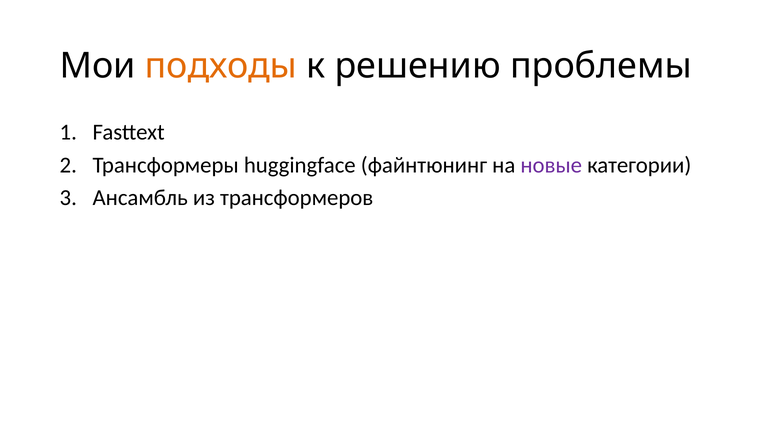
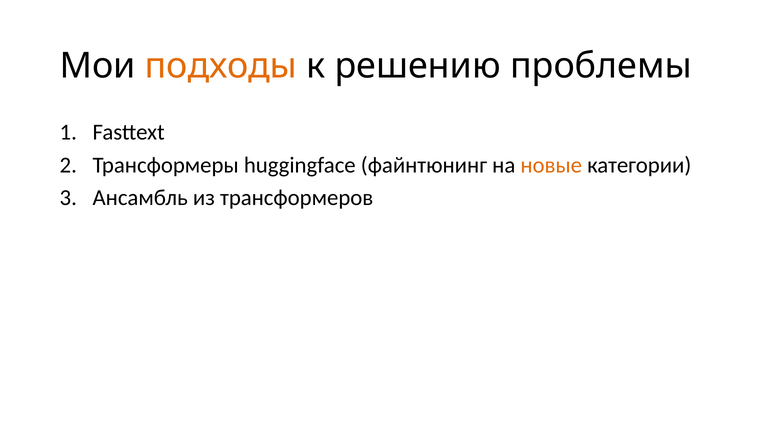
новые colour: purple -> orange (551, 165)
